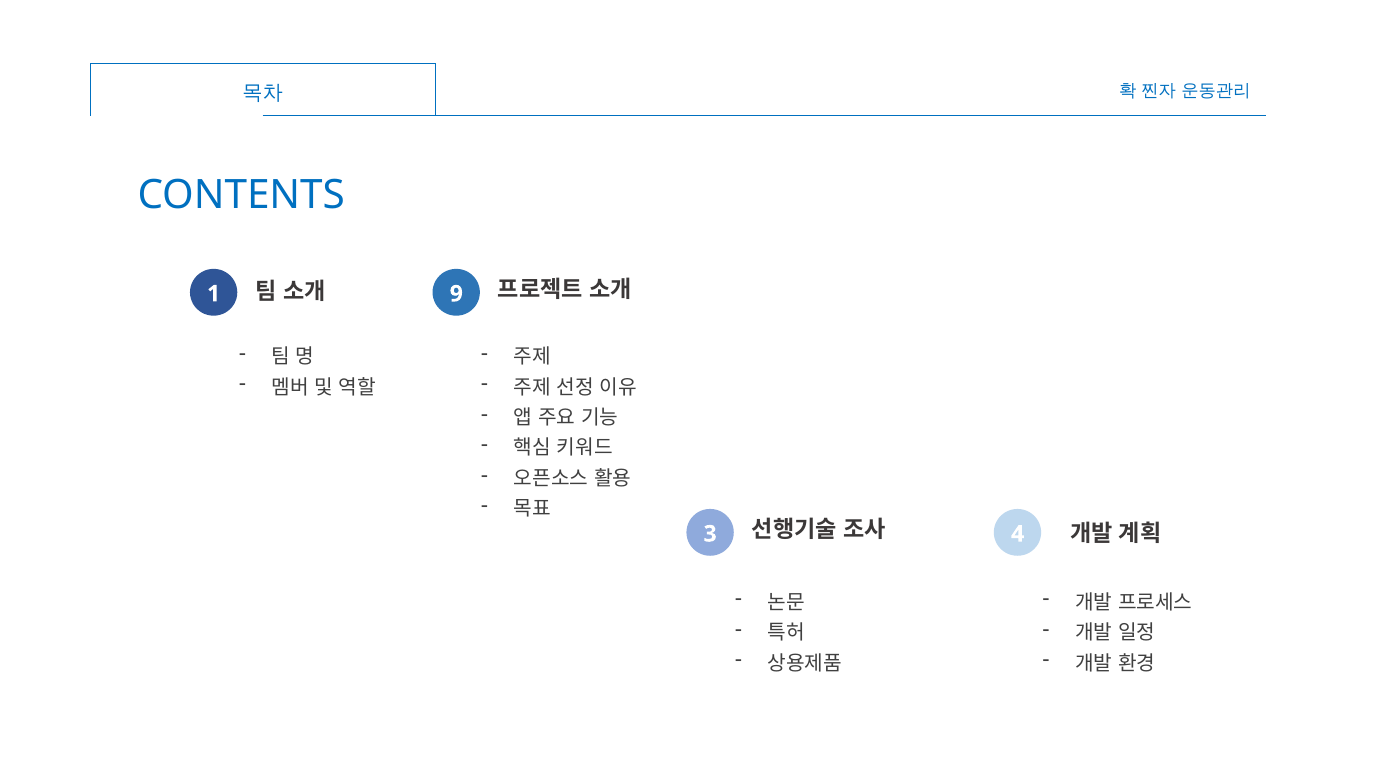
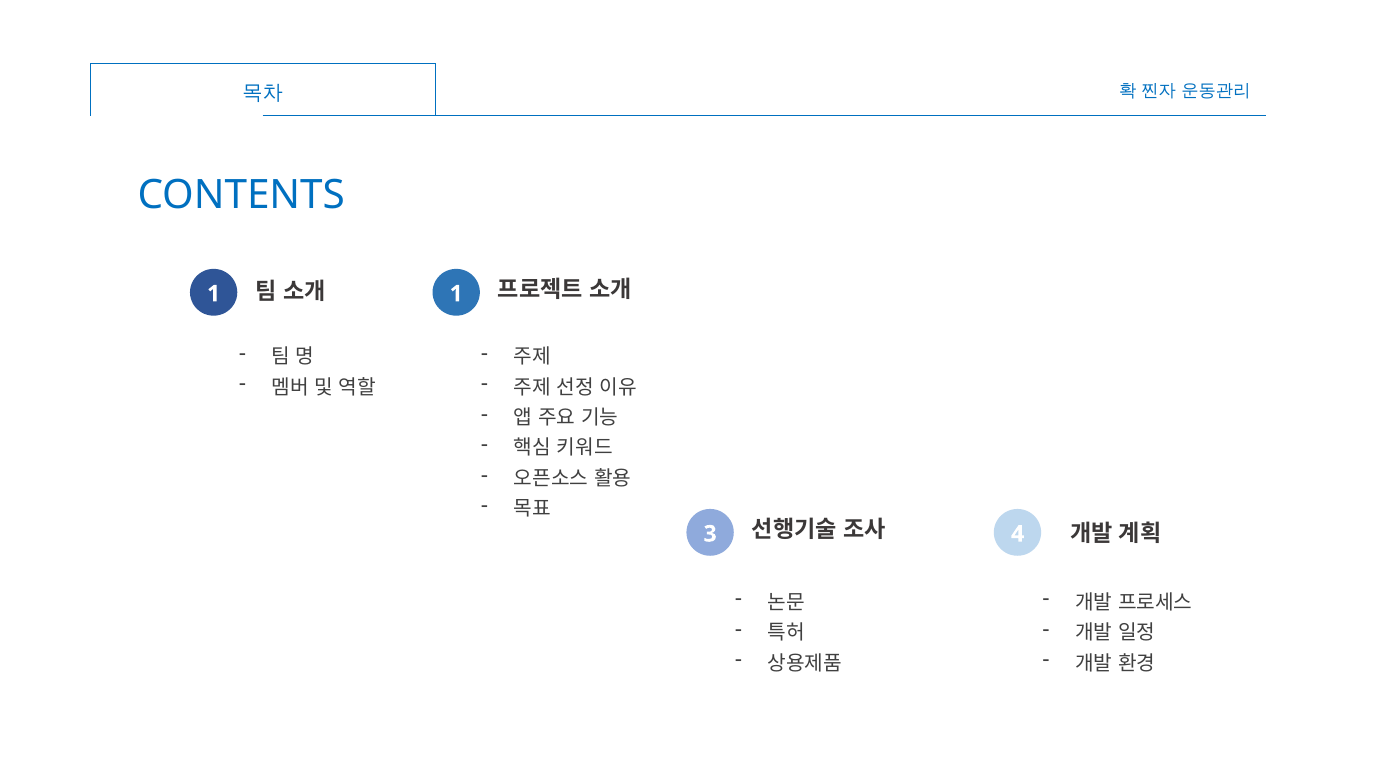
1 9: 9 -> 1 (456, 294)
